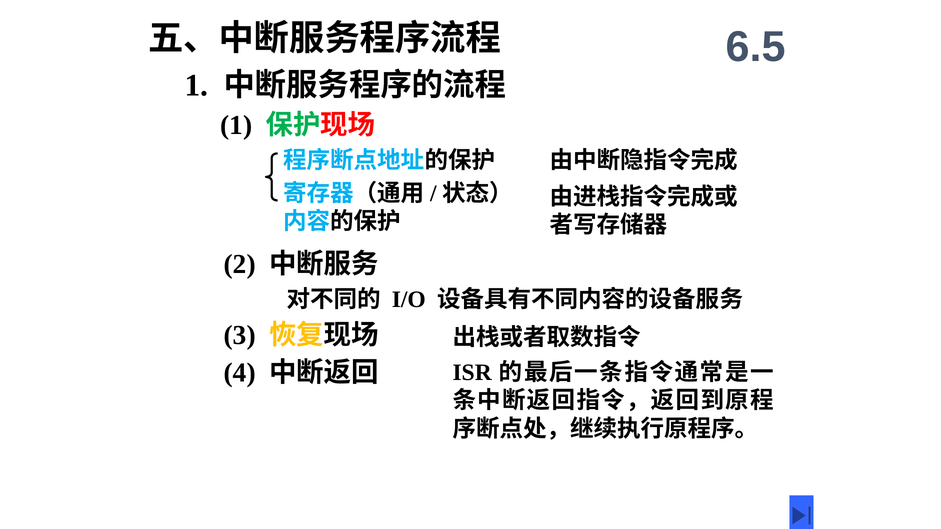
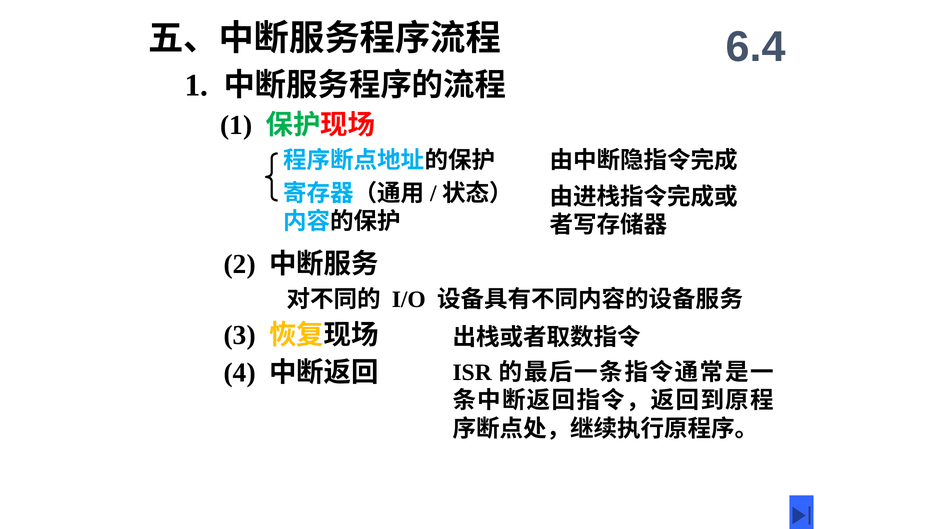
6.5: 6.5 -> 6.4 (756, 47)
